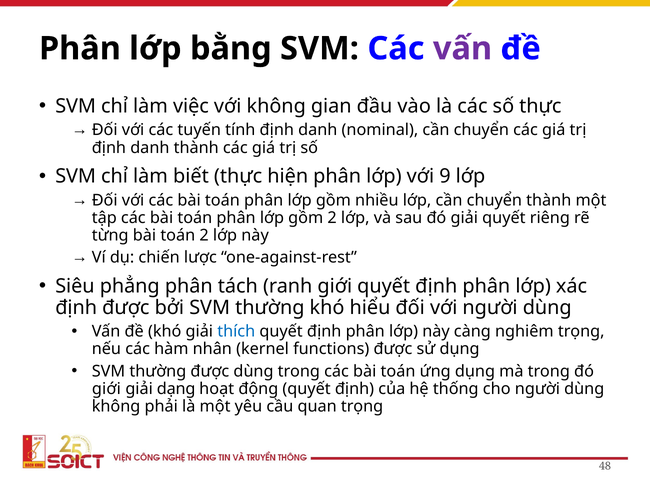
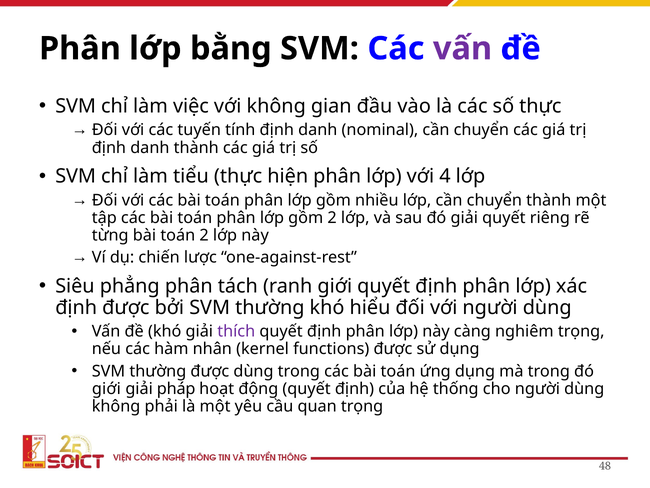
biết: biết -> tiểu (191, 176)
9: 9 -> 4 (445, 176)
thích colour: blue -> purple (236, 331)
dạng: dạng -> pháp (176, 388)
